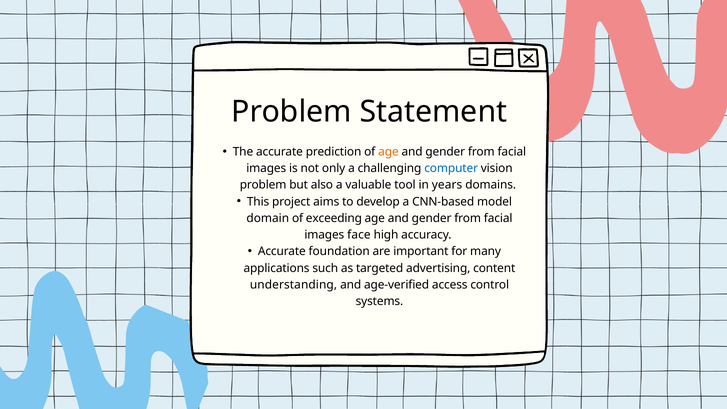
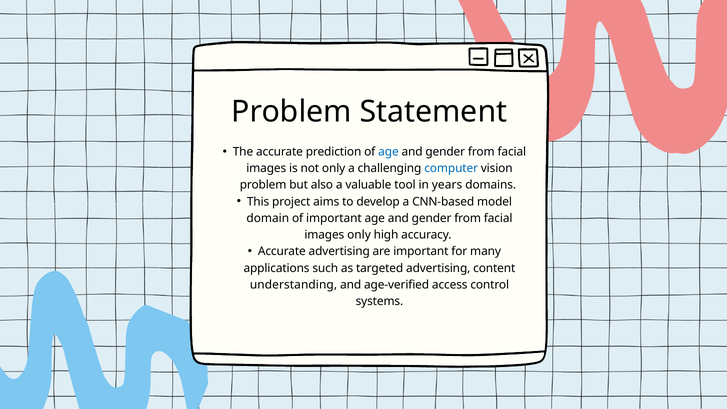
age colour: orange -> blue (388, 152)
of exceeding: exceeding -> important (334, 218)
images face: face -> only (359, 235)
Accurate foundation: foundation -> advertising (339, 252)
